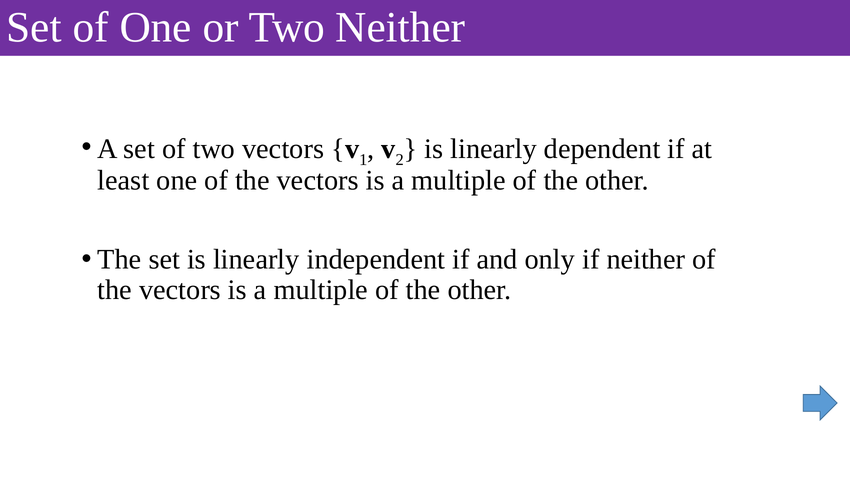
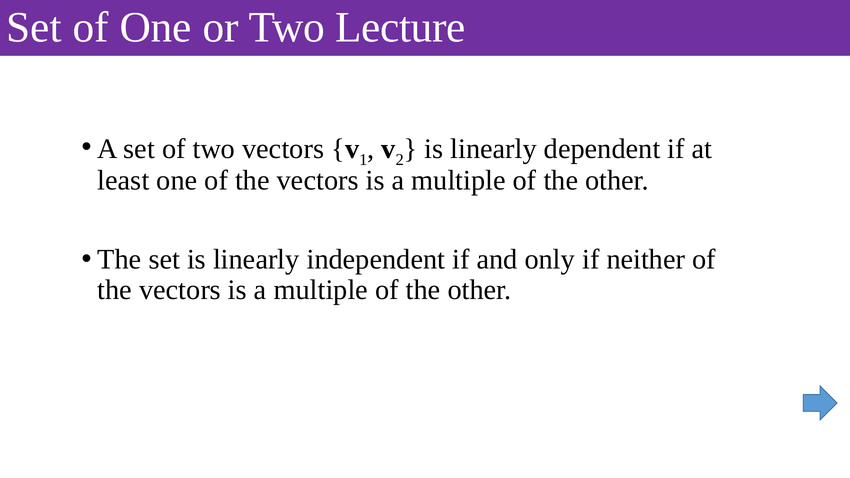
Two Neither: Neither -> Lecture (400, 28)
